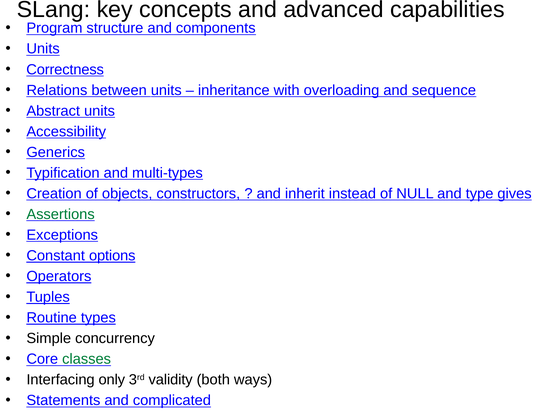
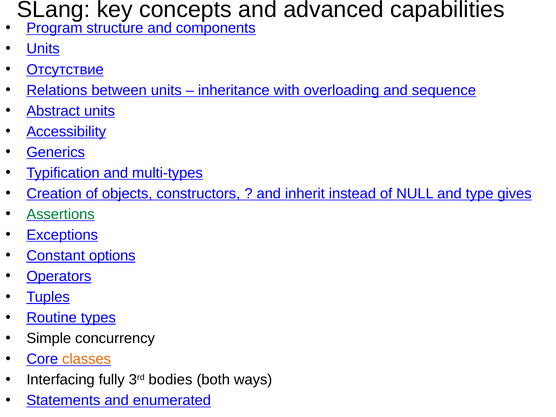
Correctness: Correctness -> Отсутствие (65, 69)
classes colour: green -> orange (87, 359)
only: only -> fully (112, 380)
validity: validity -> bodies (170, 380)
complicated: complicated -> enumerated (172, 400)
